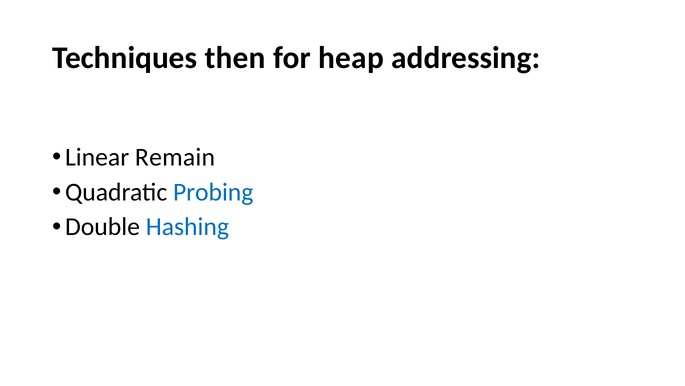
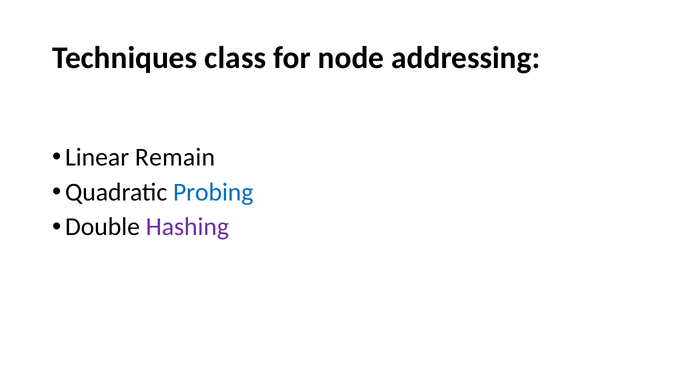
then: then -> class (235, 58)
heap: heap -> node (351, 58)
Hashing colour: blue -> purple (187, 227)
